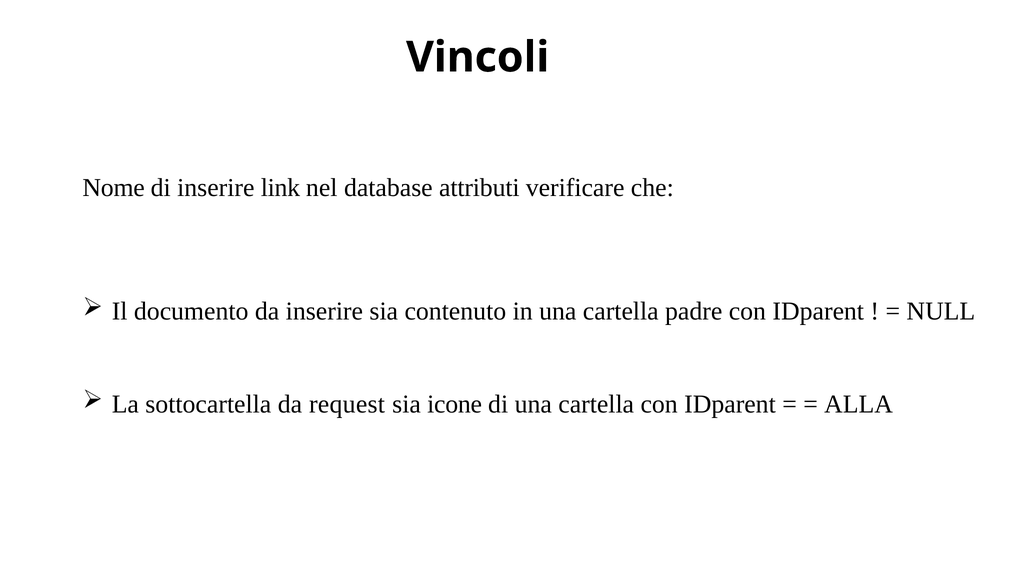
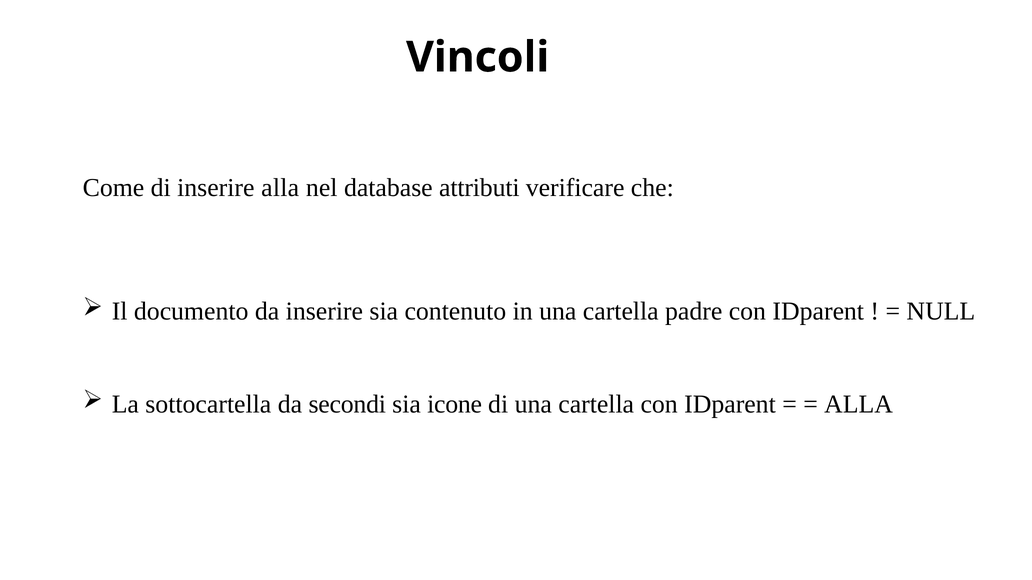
Nome: Nome -> Come (113, 188)
inserire link: link -> alla (280, 188)
request: request -> secondi (347, 405)
